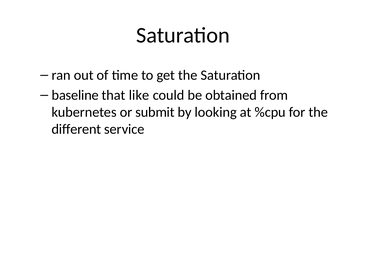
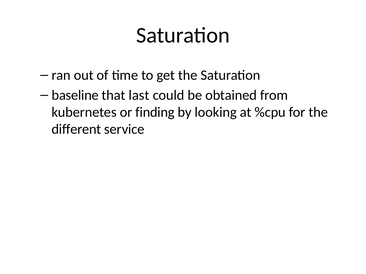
like: like -> last (139, 95)
submit: submit -> finding (155, 112)
